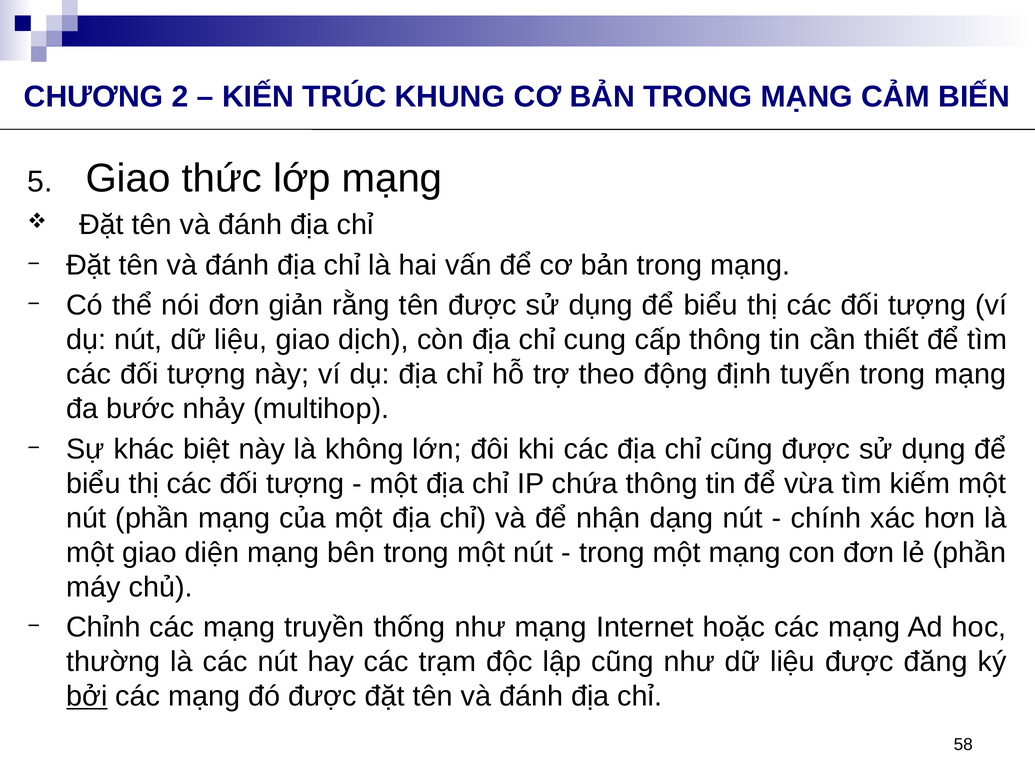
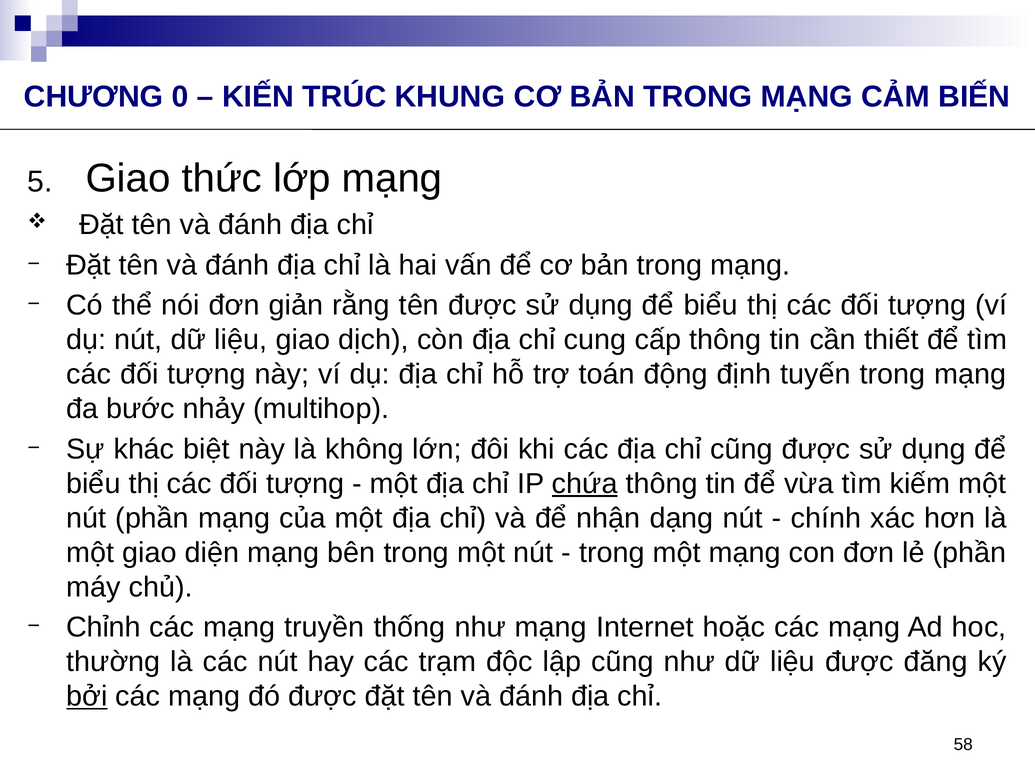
2: 2 -> 0 (180, 97)
theo: theo -> toán (607, 375)
chứa underline: none -> present (585, 484)
